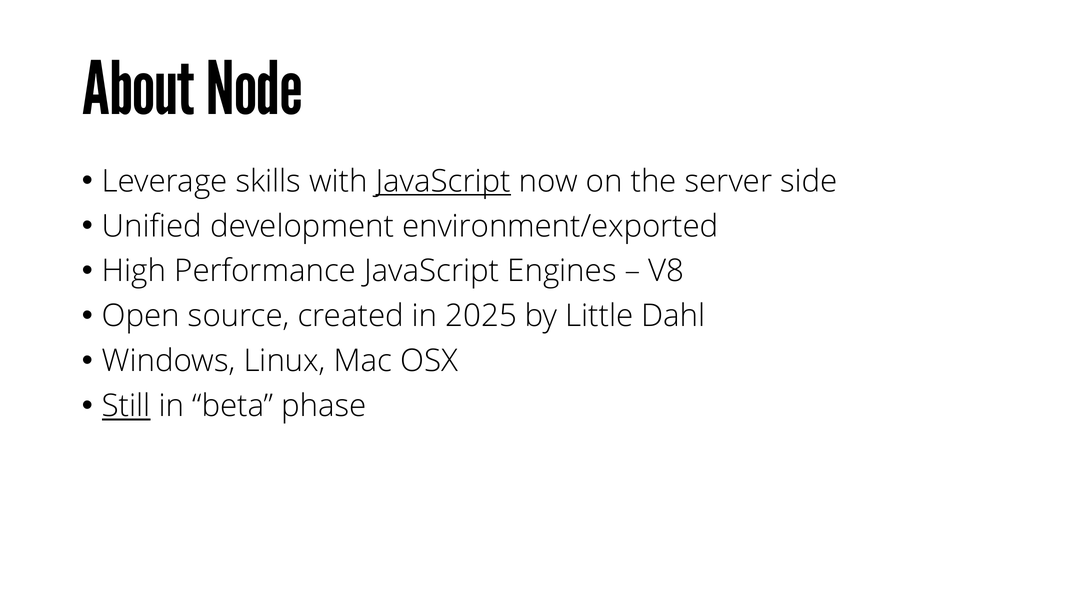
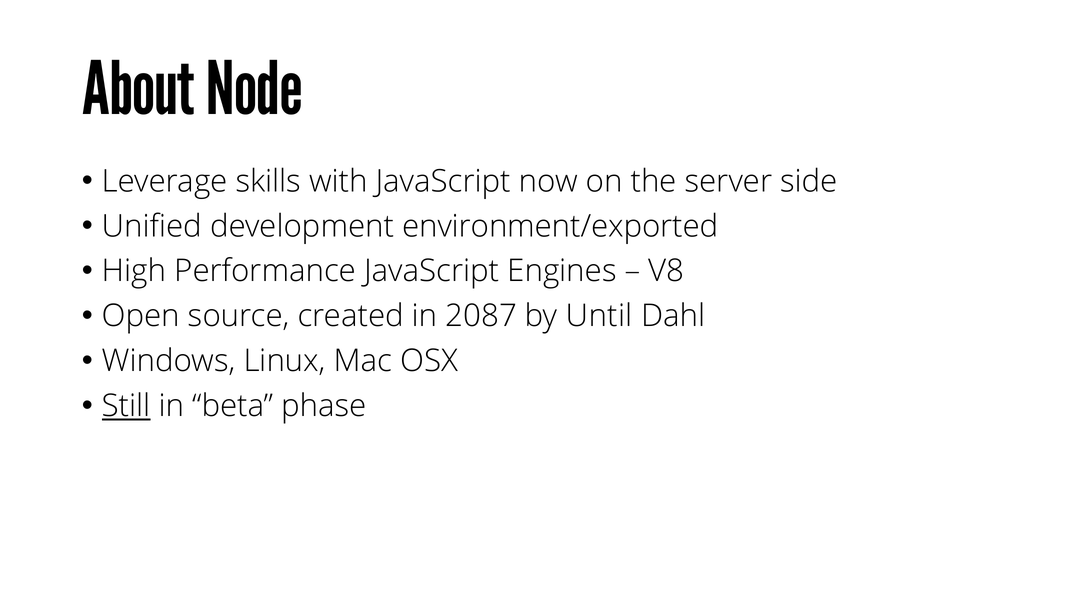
JavaScript underline: present -> none (443, 181)
2025: 2025 -> 2087 (481, 316)
Little: Little -> Until (599, 316)
